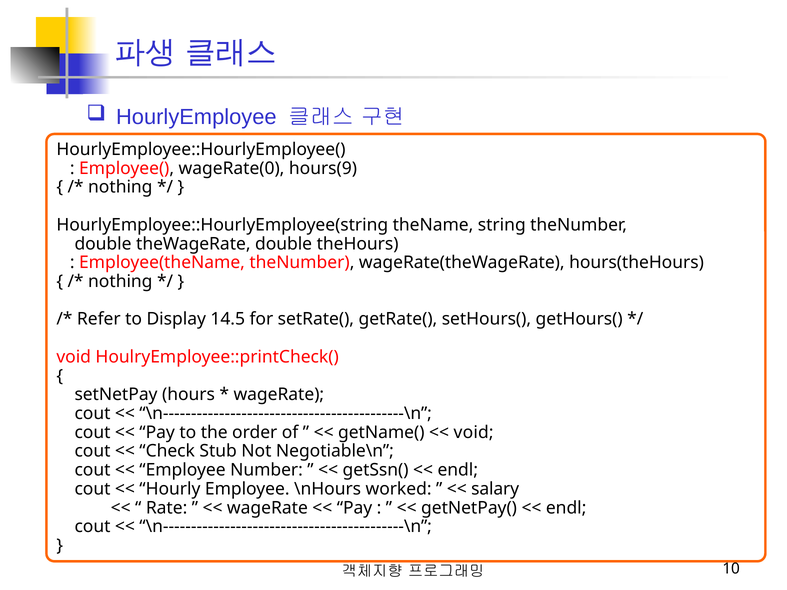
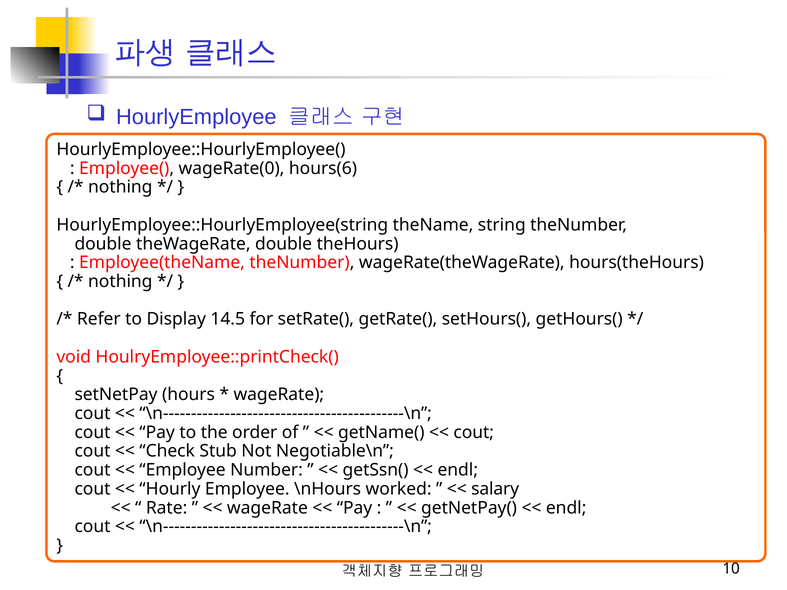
hours(9: hours(9 -> hours(6 (323, 168)
void: void -> cout (474, 433)
